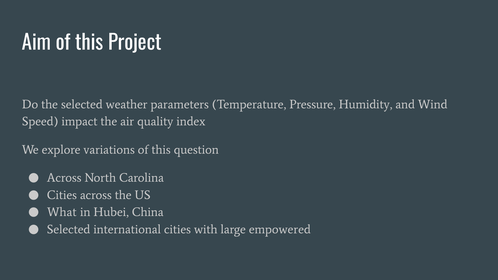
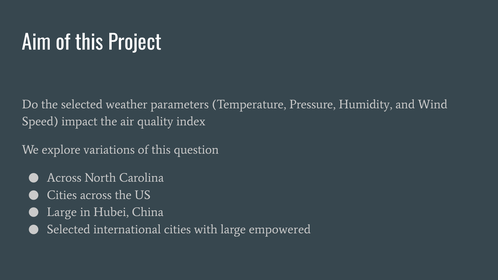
What: What -> Large (62, 212)
